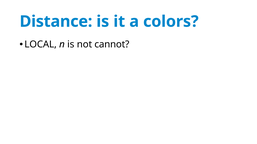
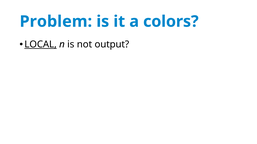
Distance: Distance -> Problem (56, 22)
LOCAL underline: none -> present (41, 45)
cannot: cannot -> output (112, 45)
